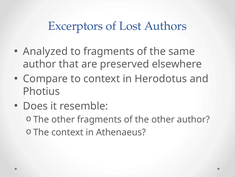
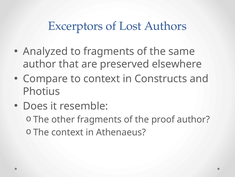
Herodotus: Herodotus -> Constructs (161, 78)
of the other: other -> proof (163, 119)
